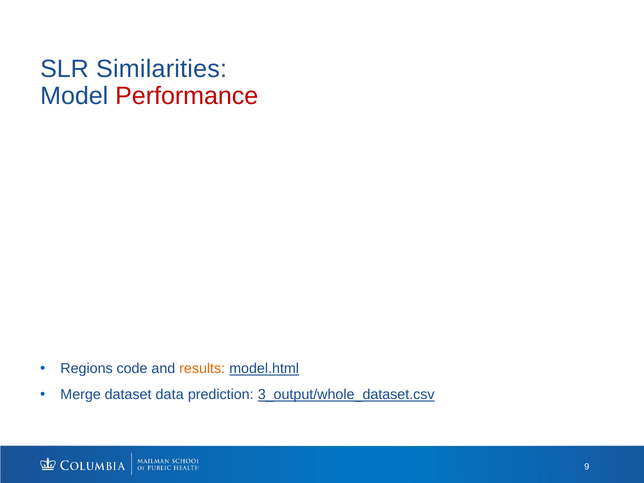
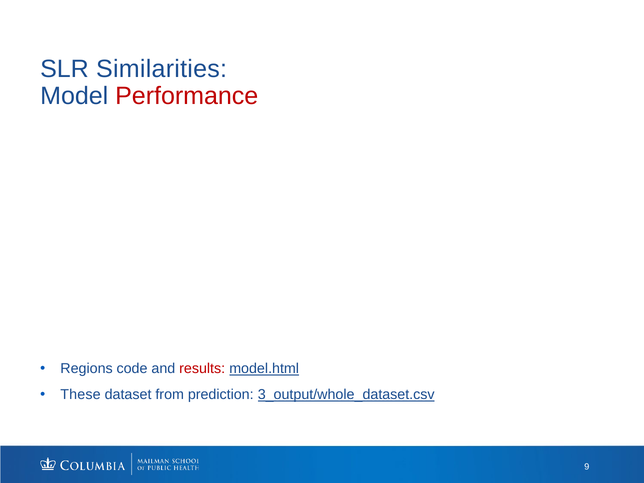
results colour: orange -> red (202, 369)
Merge: Merge -> These (81, 395)
data: data -> from (170, 395)
